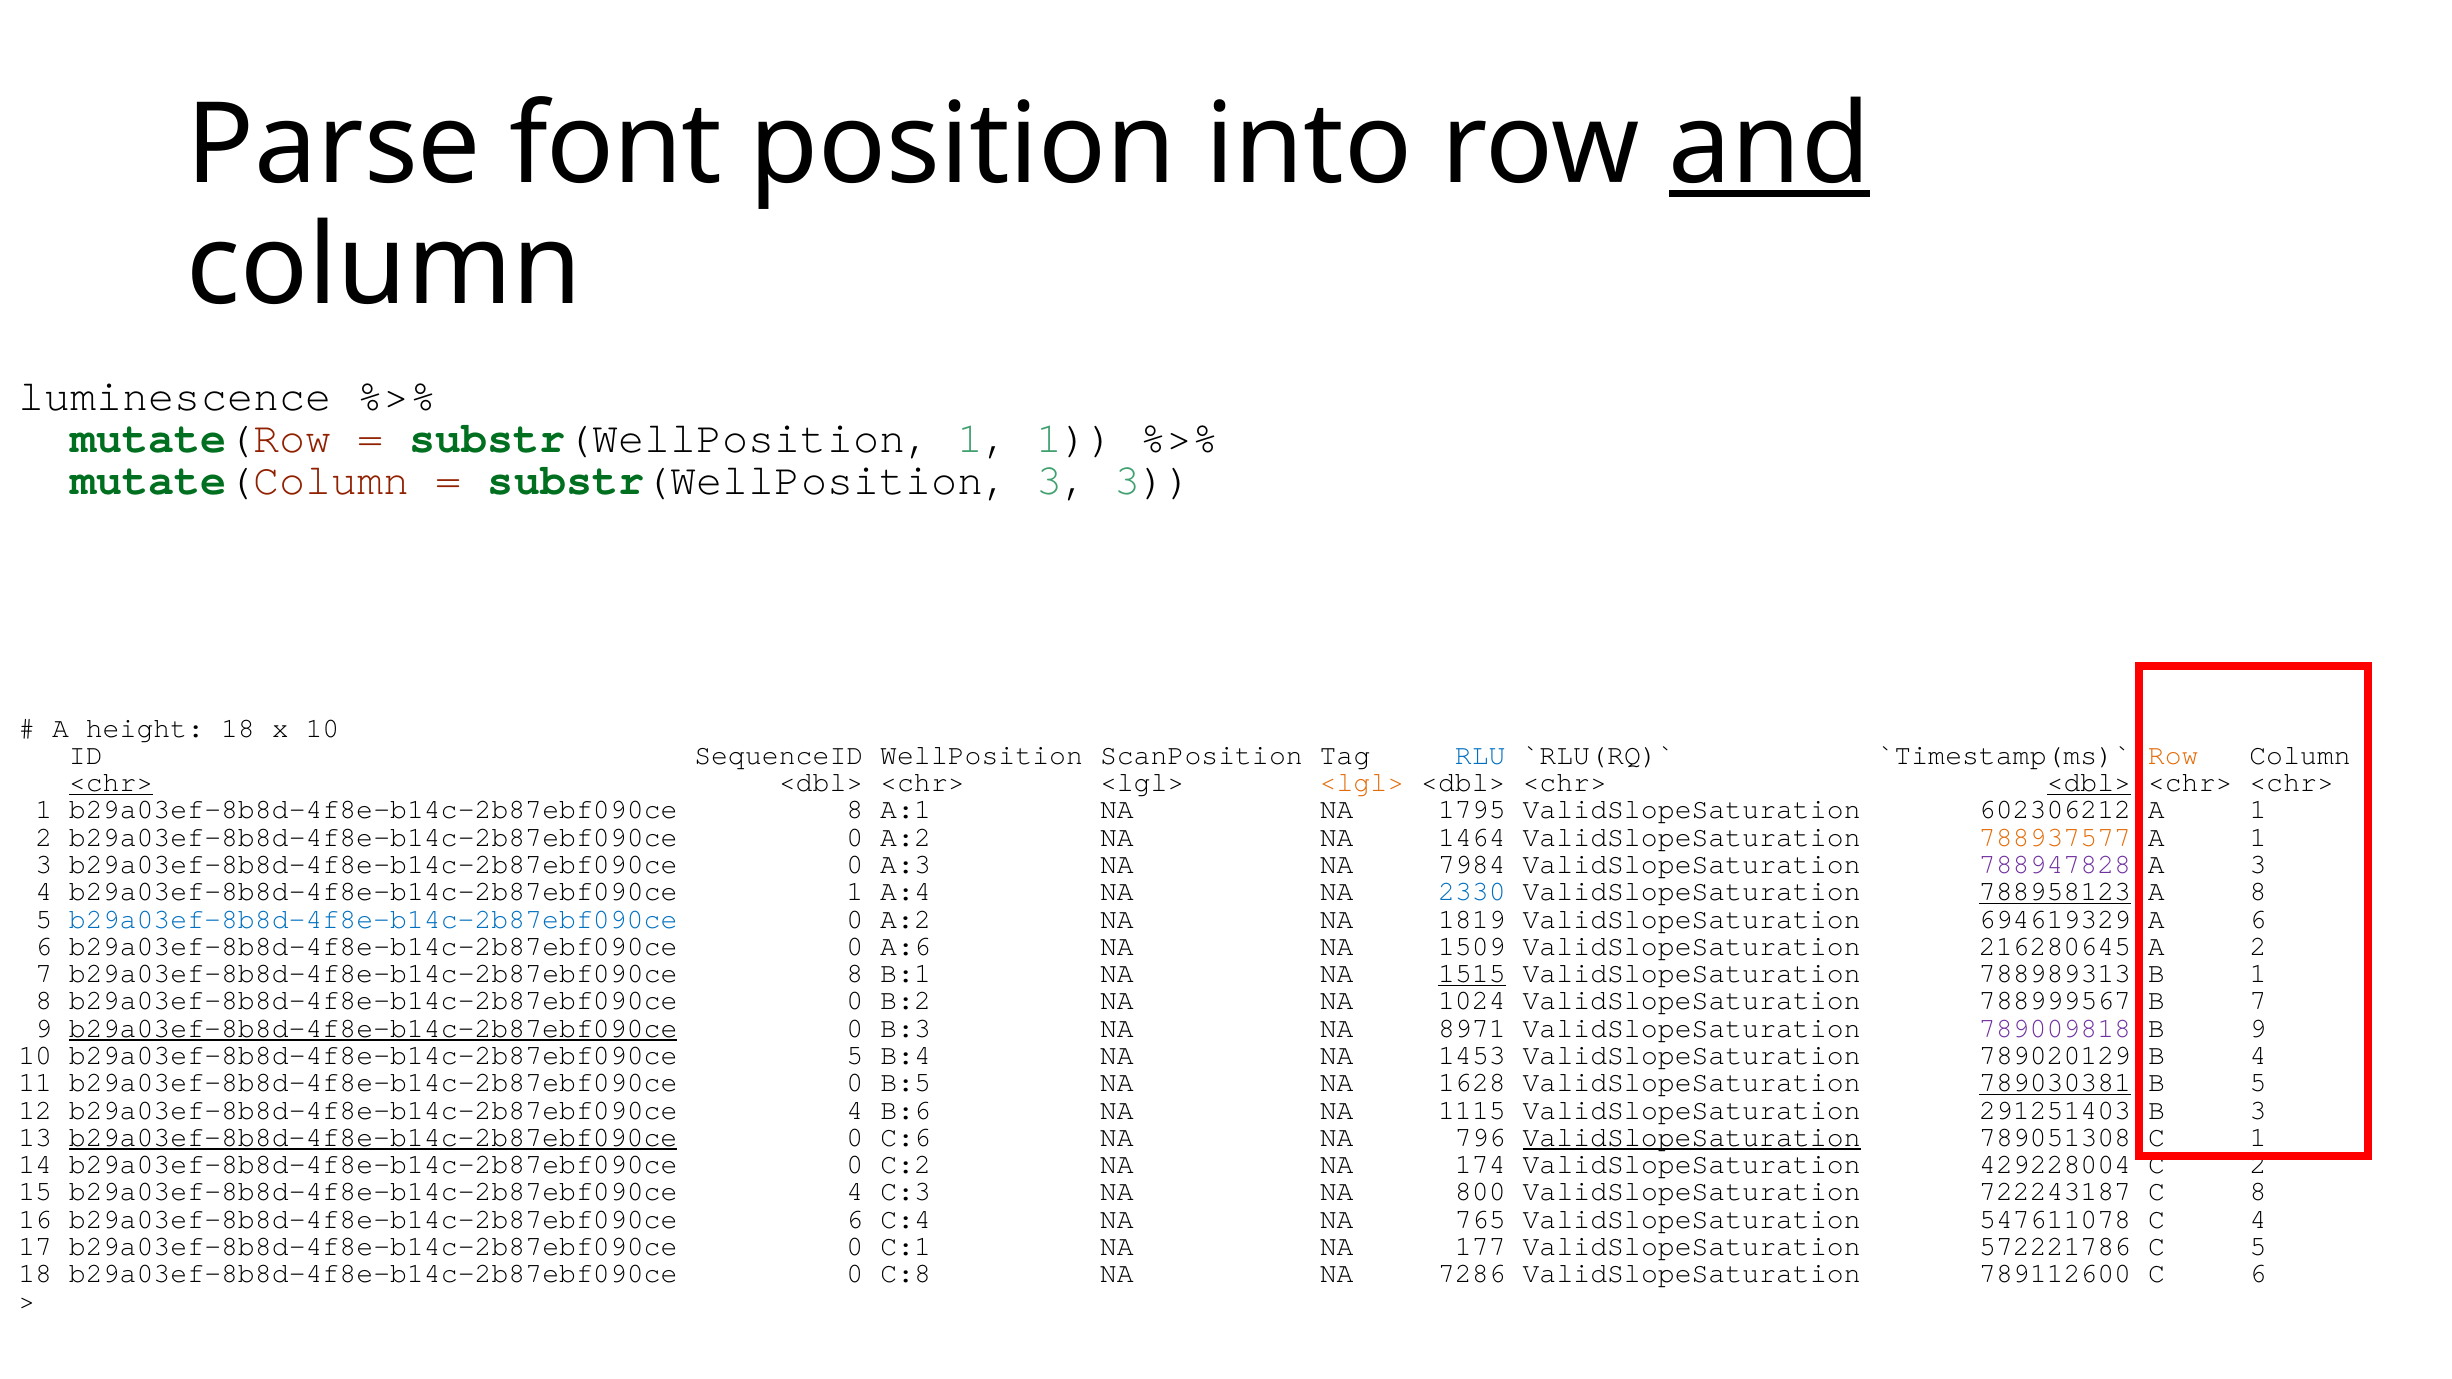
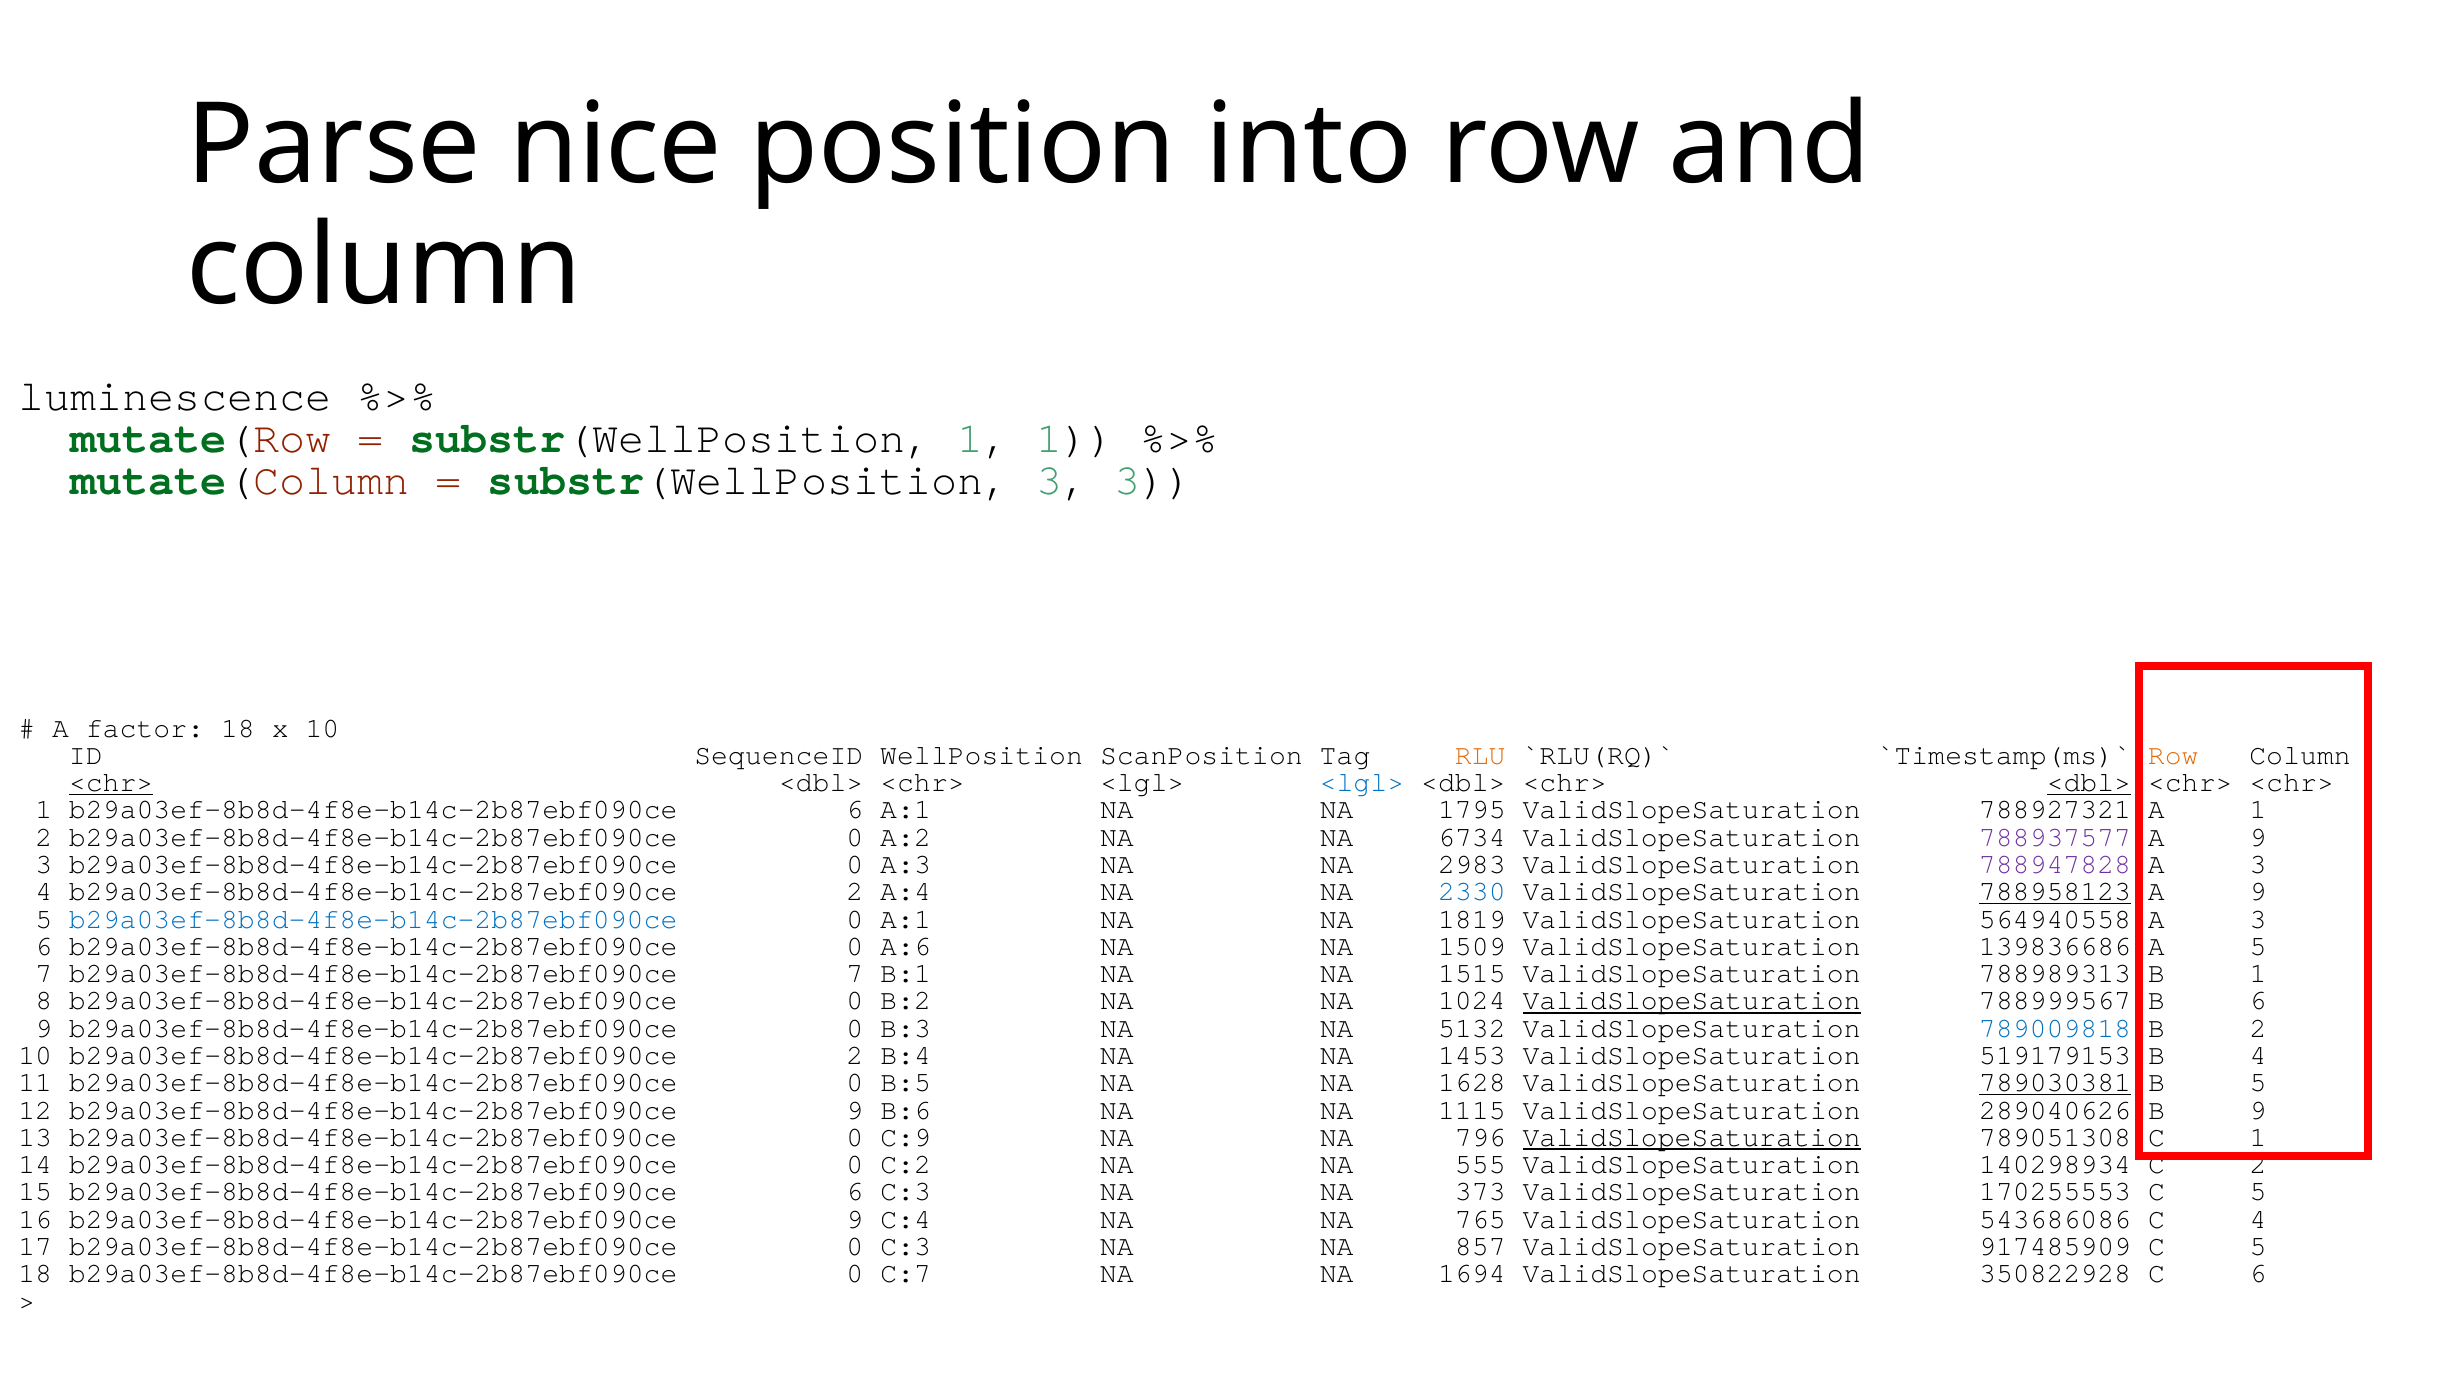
font: font -> nice (616, 145)
and underline: present -> none (1770, 145)
height: height -> factor (145, 728)
RLU colour: blue -> orange (1480, 755)
<lgl> colour: orange -> blue (1362, 783)
1 b29a03ef-8b8d-4f8e-b14c-2b87ebf090ce 8: 8 -> 6 (855, 810)
602306212: 602306212 -> 788927321 (2055, 810)
1464: 1464 -> 6734 (1472, 837)
788937577 colour: orange -> purple (2055, 837)
1: 1 -> 9 (2258, 837)
7984: 7984 -> 2983 (1472, 864)
4 b29a03ef-8b8d-4f8e-b14c-2b87ebf090ce 1: 1 -> 2 (855, 892)
8: 8 -> 9 (2258, 892)
A:2: A:2 -> A:1 (906, 919)
694619329: 694619329 -> 564940558 (2055, 919)
6: 6 -> 3 (2258, 919)
216280645: 216280645 -> 139836686 (2055, 946)
A 2: 2 -> 5 (2258, 946)
7 b29a03ef-8b8d-4f8e-b14c-2b87ebf090ce 8: 8 -> 7 (855, 974)
1515 underline: present -> none (1472, 974)
ValidSlopeSaturation underline: none -> present (1692, 1001)
B 7: 7 -> 6 (2258, 1001)
b29a03ef-8b8d-4f8e-b14c-2b87ebf090ce underline: present -> none (373, 1028)
8971: 8971 -> 5132 (1472, 1028)
789009818 colour: purple -> blue (2055, 1028)
B 9: 9 -> 2 (2258, 1028)
10 b29a03ef-8b8d-4f8e-b14c-2b87ebf090ce 5: 5 -> 2 (855, 1055)
789020129: 789020129 -> 519179153 (2055, 1055)
12 b29a03ef-8b8d-4f8e-b14c-2b87ebf090ce 4: 4 -> 9 (855, 1110)
291251403: 291251403 -> 289040626 (2055, 1110)
B 3: 3 -> 9 (2258, 1110)
b29a03ef-8b8d-4f8e-b14c-2b87ebf090ce underline: present -> none (373, 1137)
C:6: C:6 -> C:9 (906, 1137)
174: 174 -> 555 (1480, 1165)
429228004: 429228004 -> 140298934 (2055, 1165)
15 b29a03ef-8b8d-4f8e-b14c-2b87ebf090ce 4: 4 -> 6 (855, 1192)
800: 800 -> 373 (1480, 1192)
722243187: 722243187 -> 170255553 (2055, 1192)
8: 8 -> 5 (2258, 1192)
16 b29a03ef-8b8d-4f8e-b14c-2b87ebf090ce 6: 6 -> 9 (855, 1219)
547611078: 547611078 -> 543686086 (2055, 1219)
0 C:1: C:1 -> C:3 (906, 1247)
177: 177 -> 857 (1480, 1247)
572221786: 572221786 -> 917485909 (2055, 1247)
C:8: C:8 -> C:7 (906, 1274)
7286: 7286 -> 1694 (1472, 1274)
789112600: 789112600 -> 350822928 (2055, 1274)
